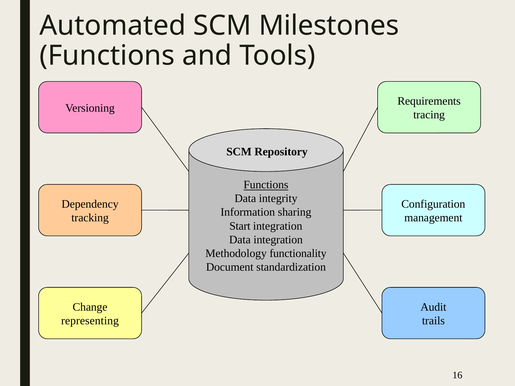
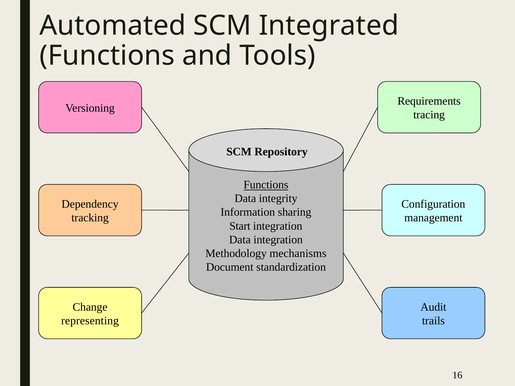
Milestones: Milestones -> Integrated (329, 26)
functionality: functionality -> mechanisms (298, 254)
